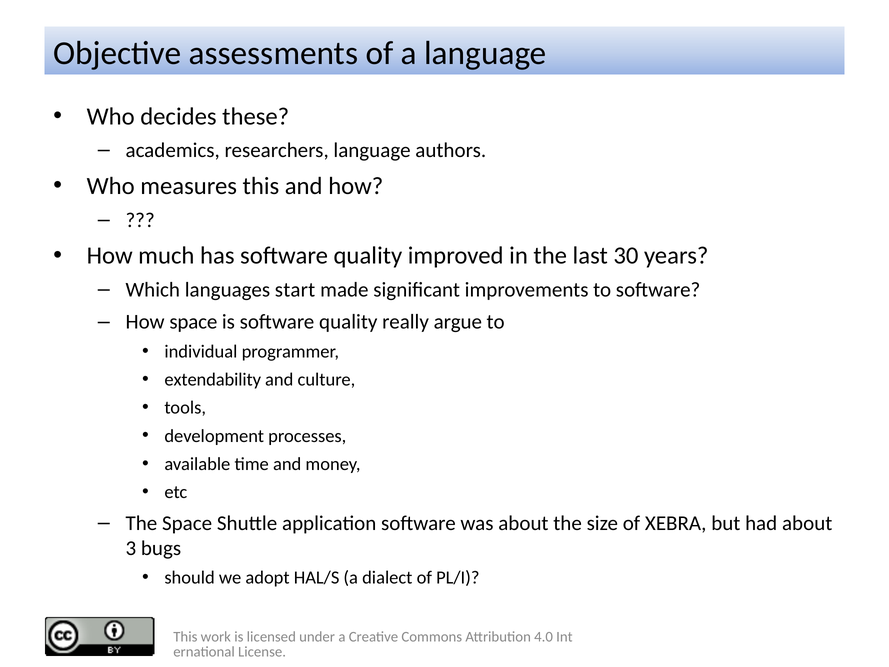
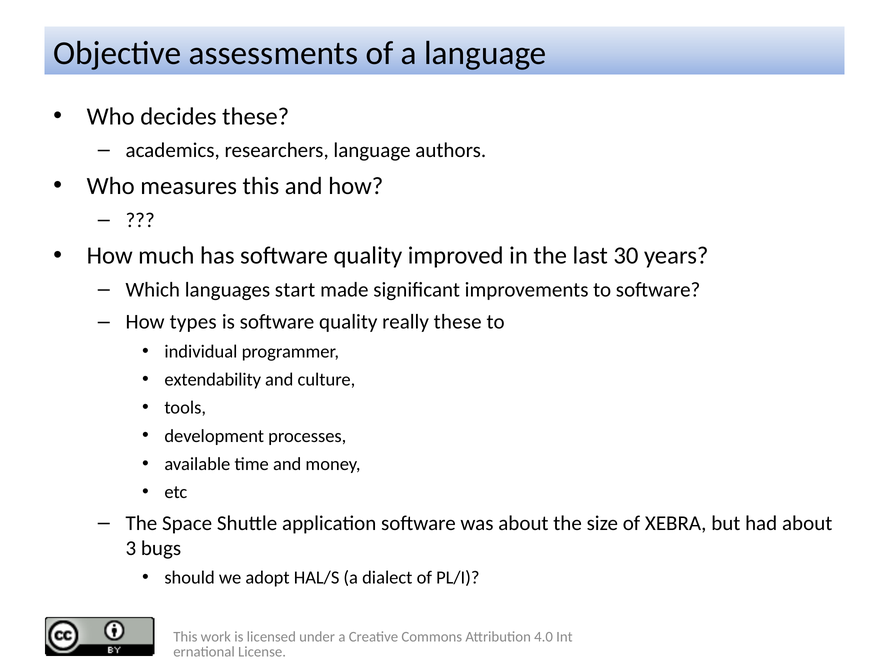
How space: space -> types (193, 322)
really argue: argue -> these (458, 322)
